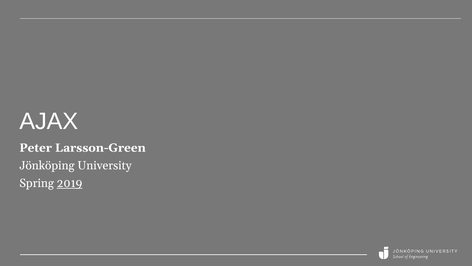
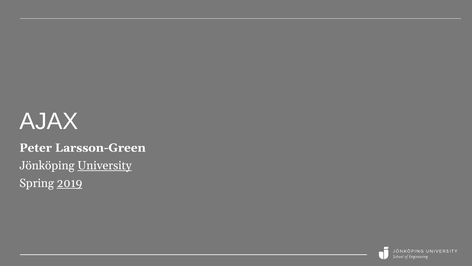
University underline: none -> present (104, 165)
